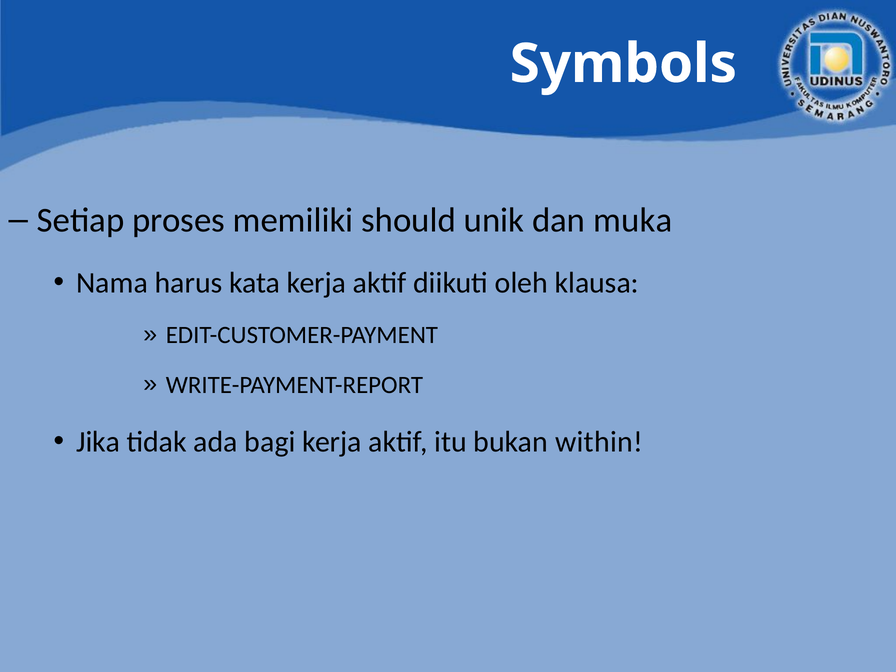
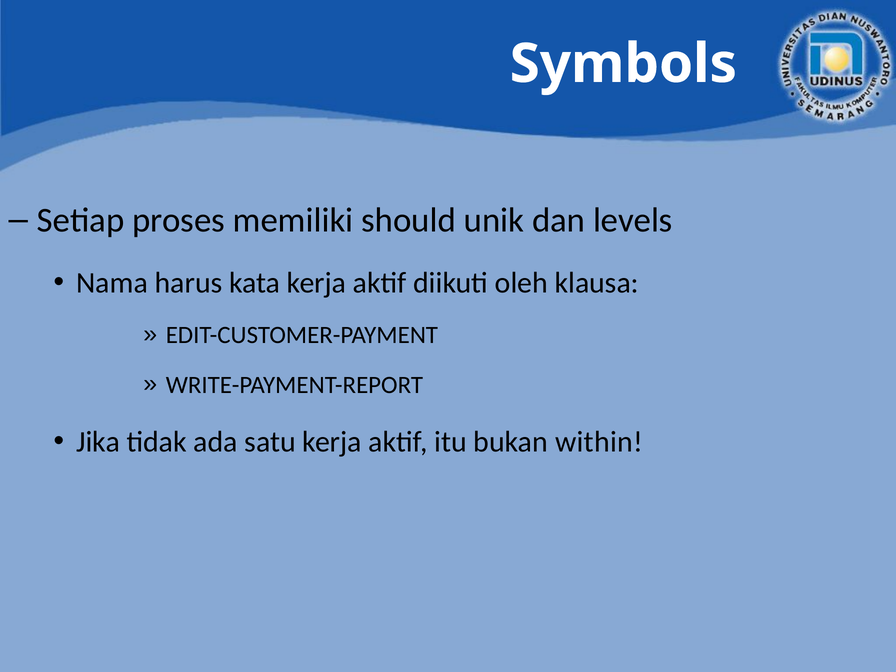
muka: muka -> levels (633, 220)
bagi: bagi -> satu (270, 442)
